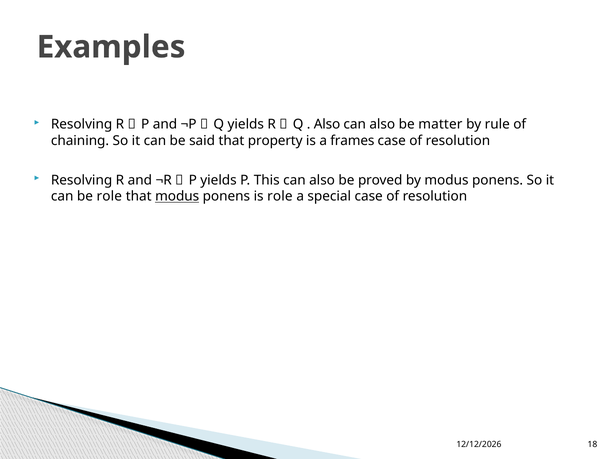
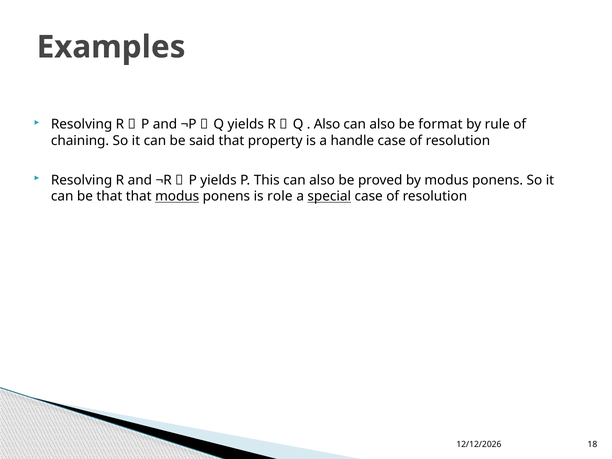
matter: matter -> format (440, 124)
frames: frames -> handle (352, 141)
be role: role -> that (109, 196)
special underline: none -> present (329, 196)
